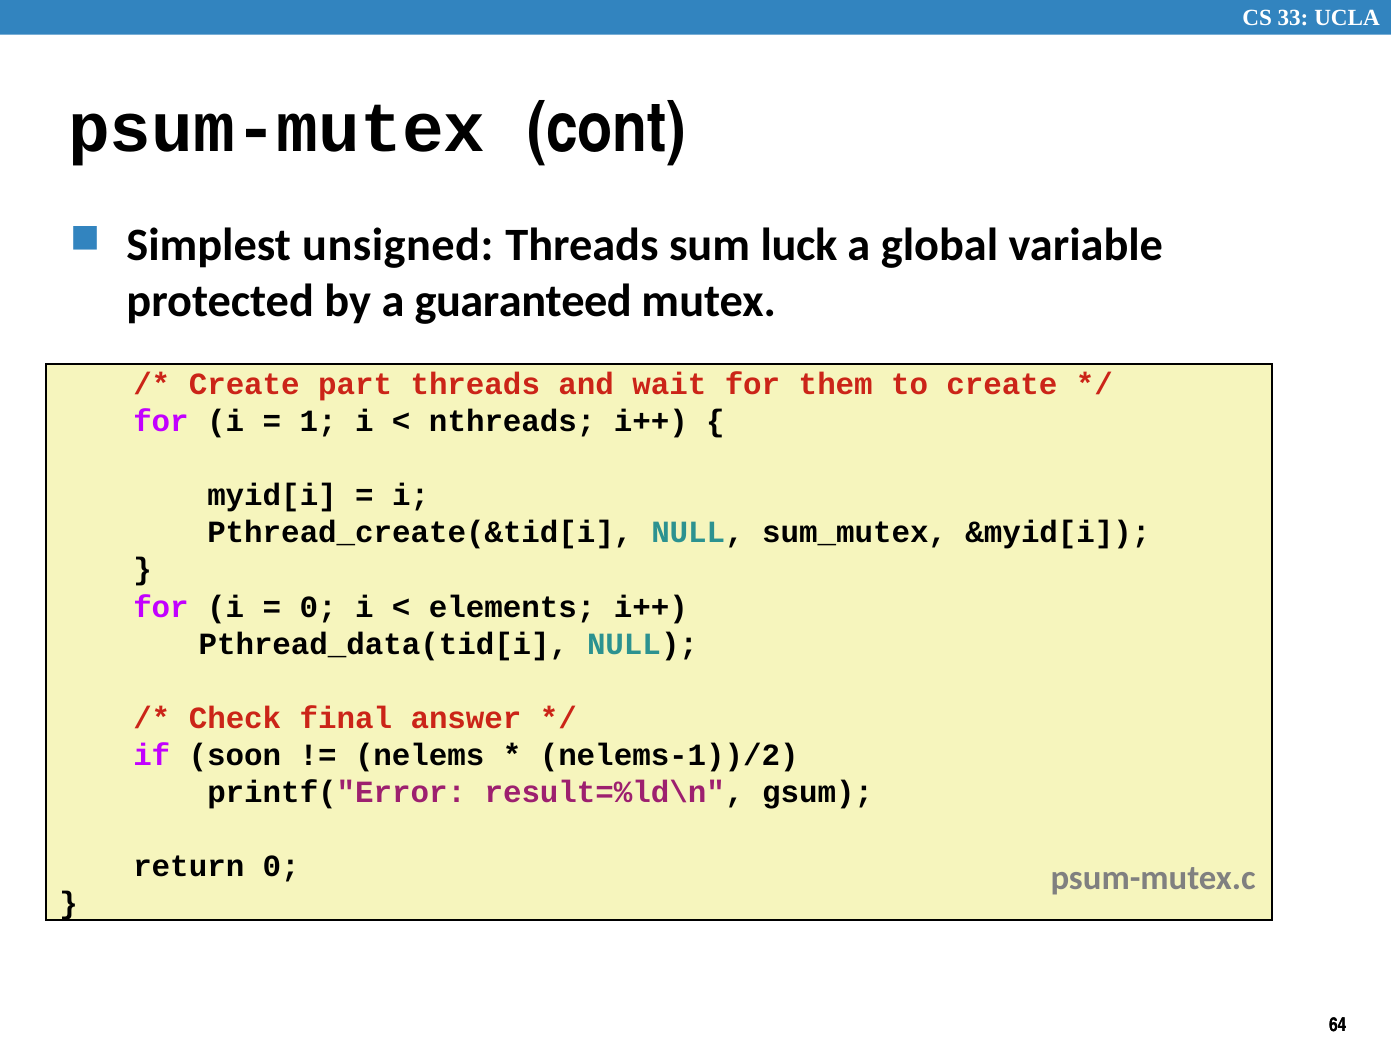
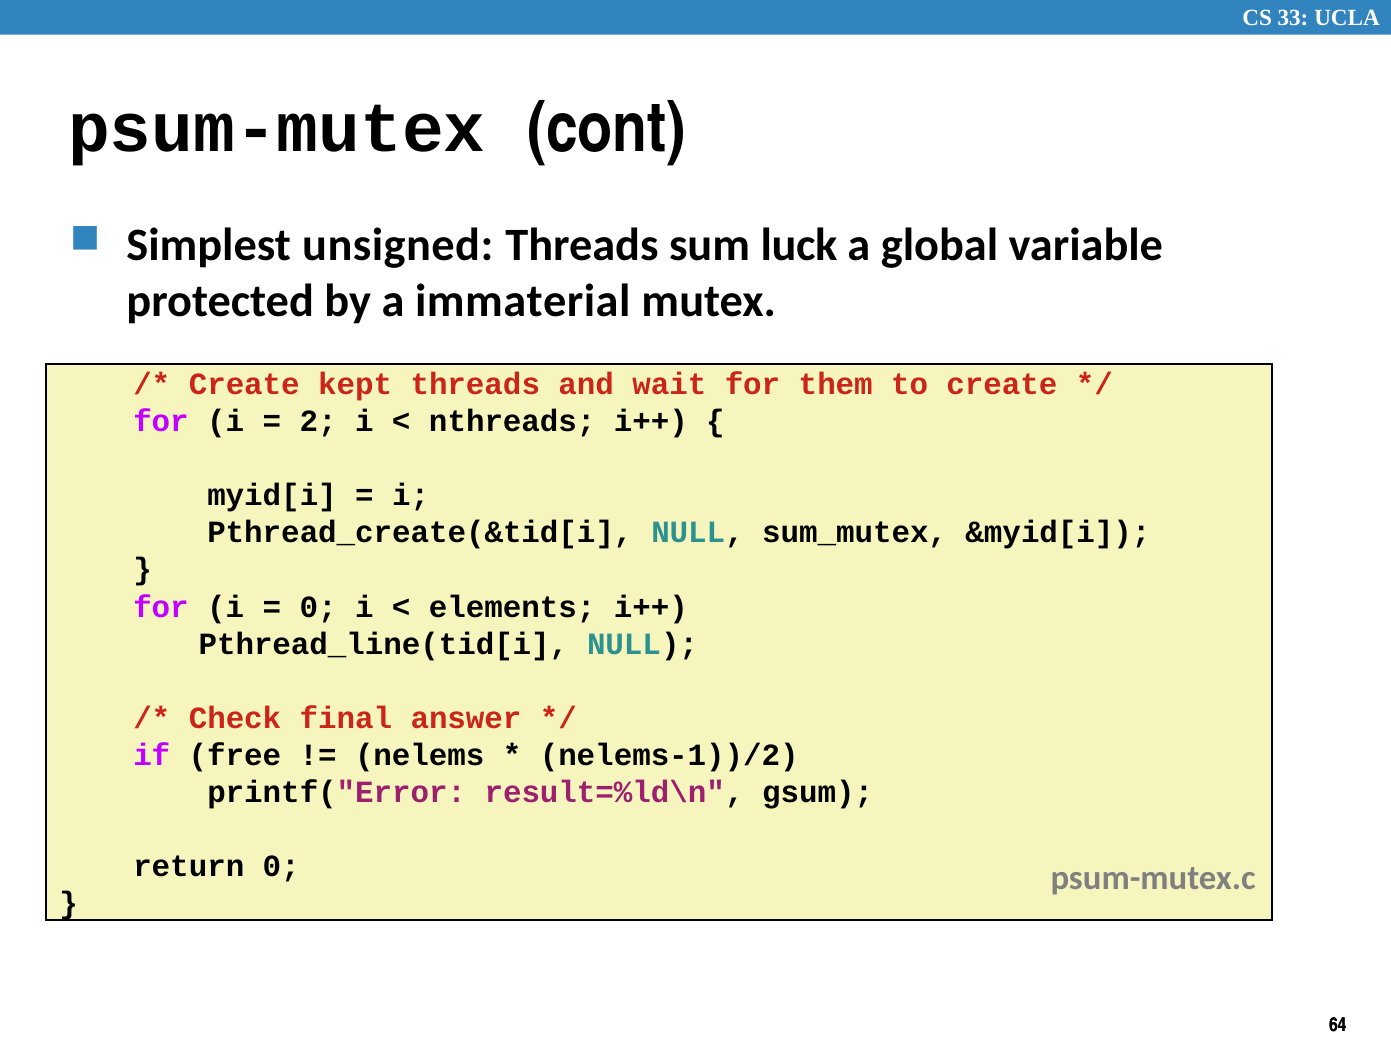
guaranteed: guaranteed -> immaterial (523, 301)
part: part -> kept (355, 385)
1: 1 -> 2 (318, 422)
Pthread_data(tid[i: Pthread_data(tid[i -> Pthread_line(tid[i (383, 644)
soon: soon -> free (235, 755)
